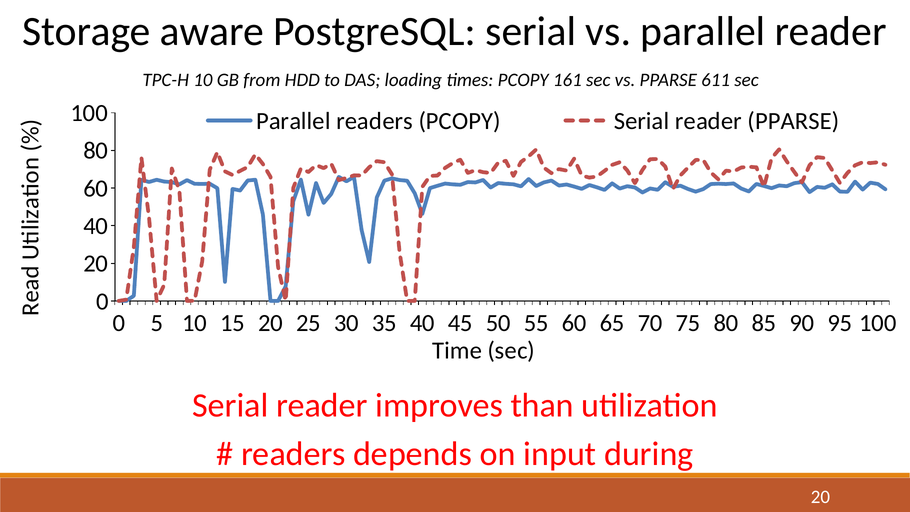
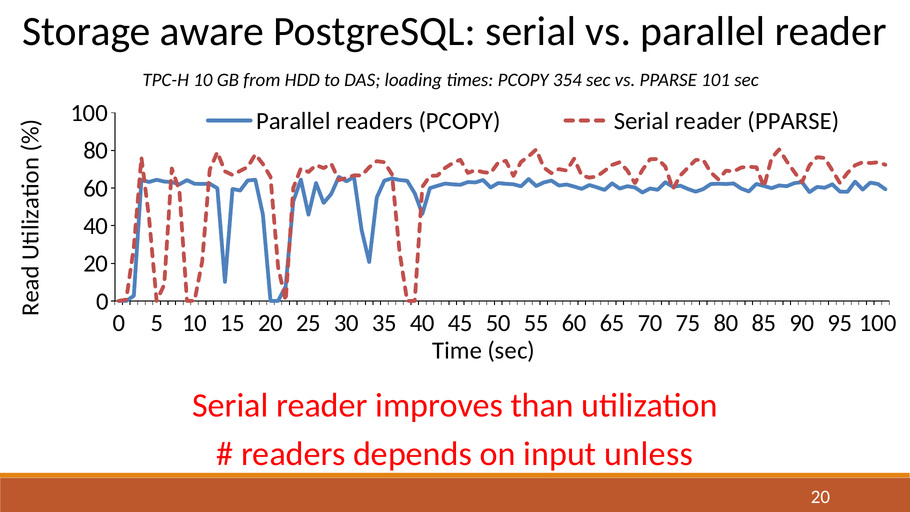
161: 161 -> 354 (567, 80)
611: 611 -> 101 (716, 80)
during: during -> unless (649, 454)
